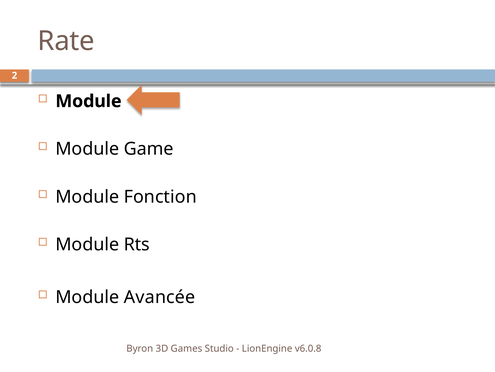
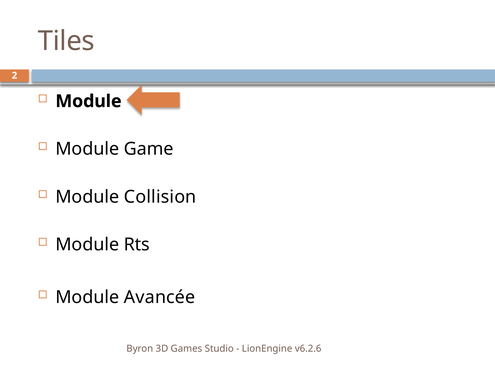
Rate: Rate -> Tiles (66, 41)
Fonction: Fonction -> Collision (160, 196)
v6.0.8: v6.0.8 -> v6.2.6 (308, 348)
